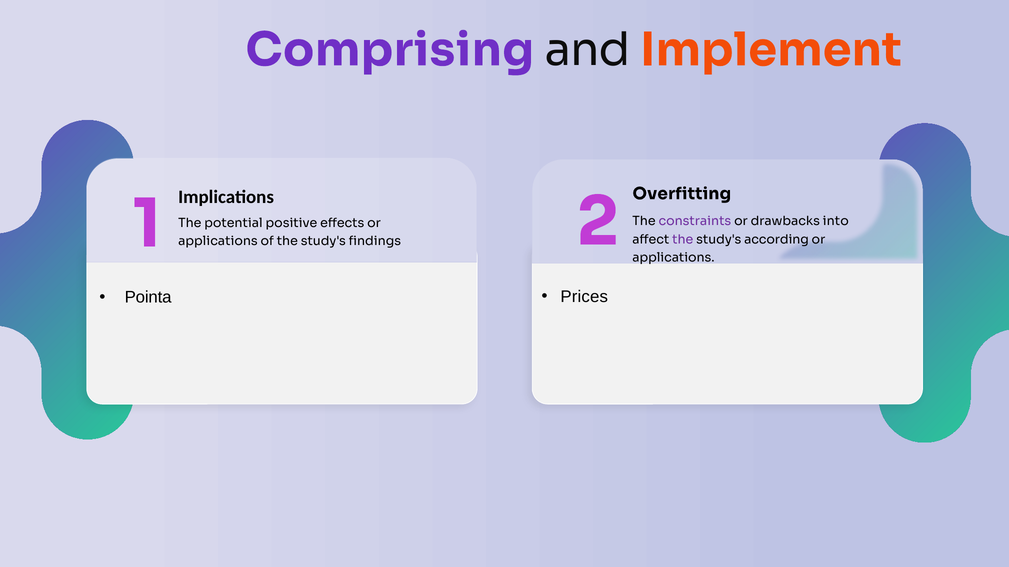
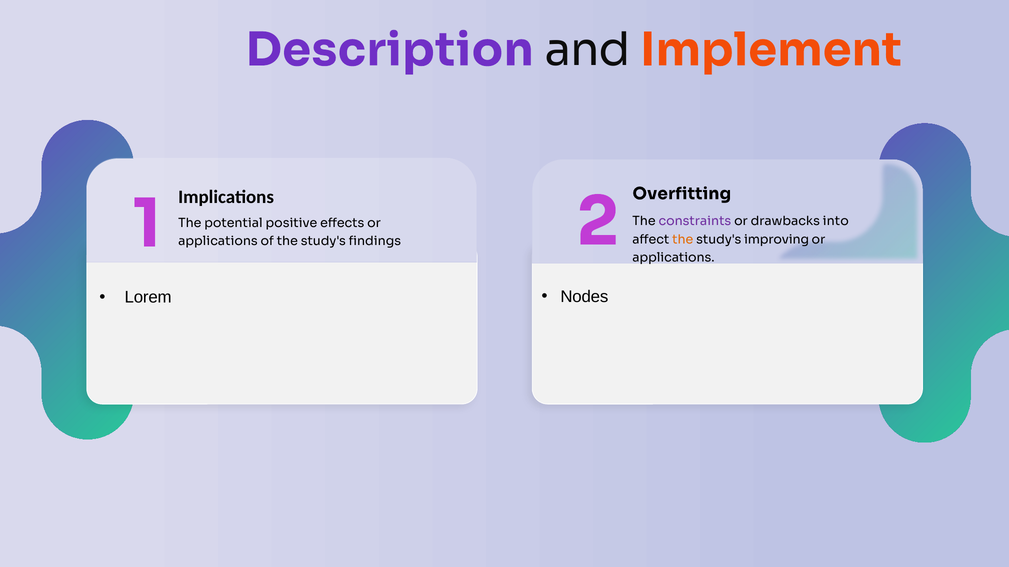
Comprising: Comprising -> Description (390, 50)
the colour: purple -> orange (683, 240)
according: according -> improving (777, 240)
Pointa: Pointa -> Lorem (148, 298)
Prices: Prices -> Nodes (584, 297)
